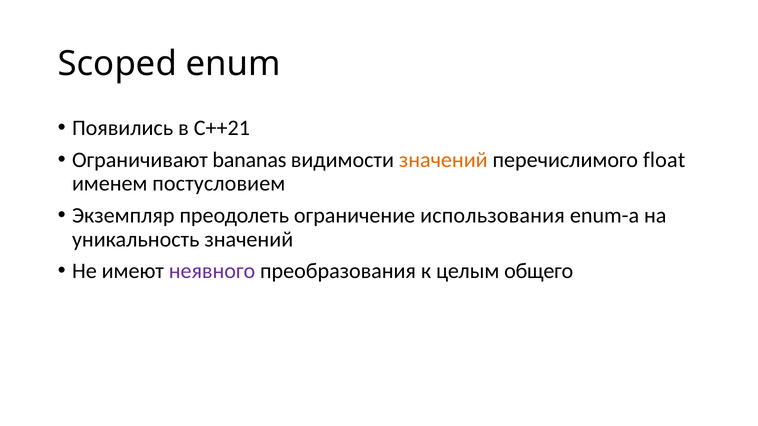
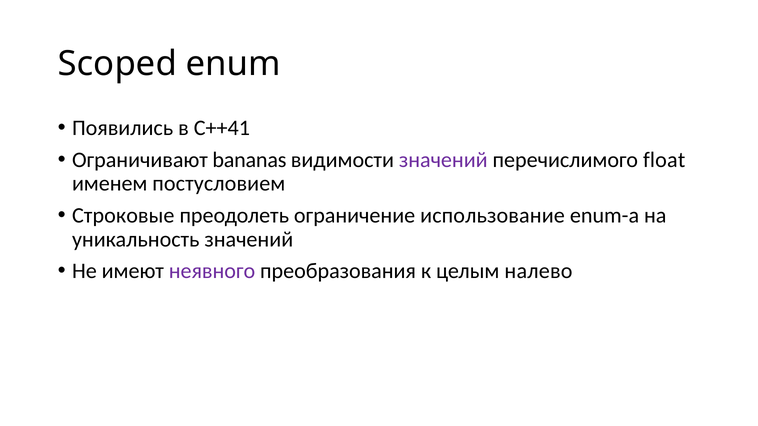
C++21: C++21 -> C++41 (222, 128)
значений colour: orange -> purple (443, 160)
Экземпляр: Экземпляр -> Строковые (123, 216)
использования: использования -> использование (493, 216)
общего: общего -> налево (538, 271)
